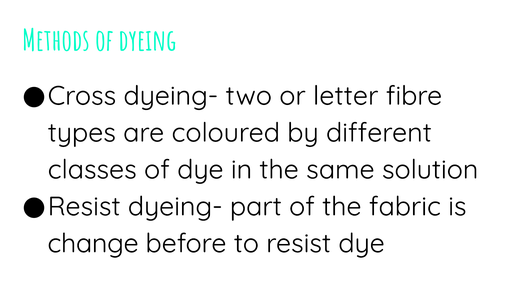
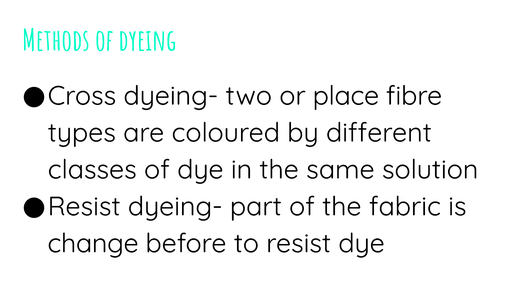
letter: letter -> place (346, 96)
